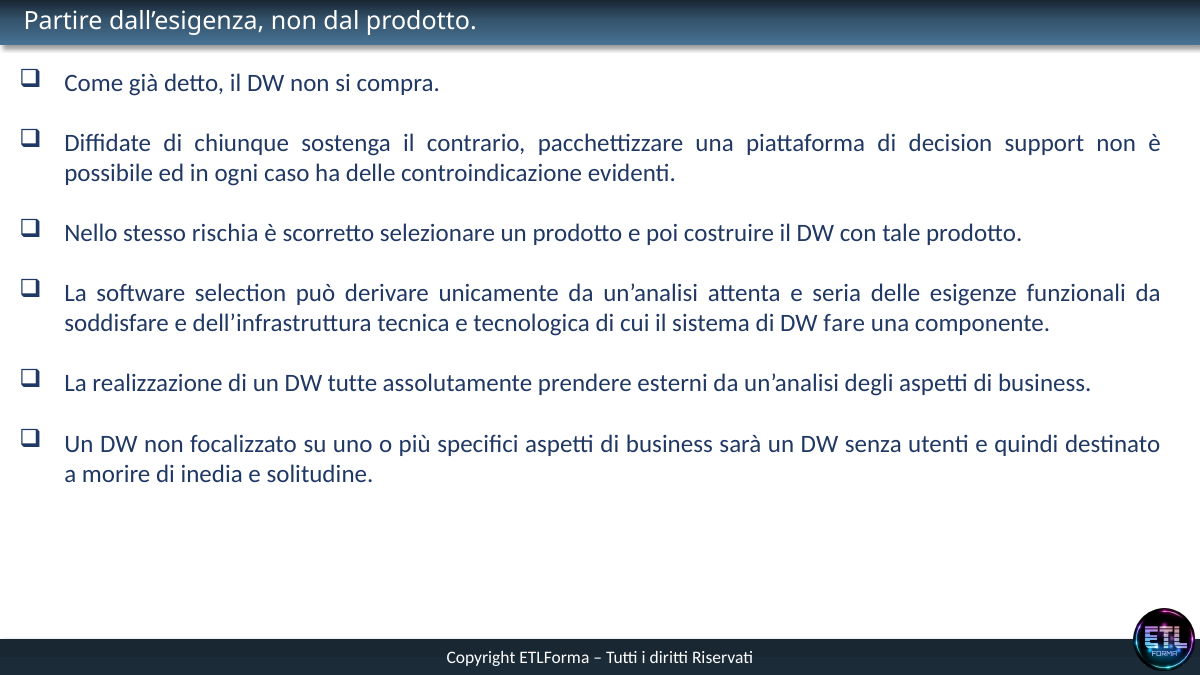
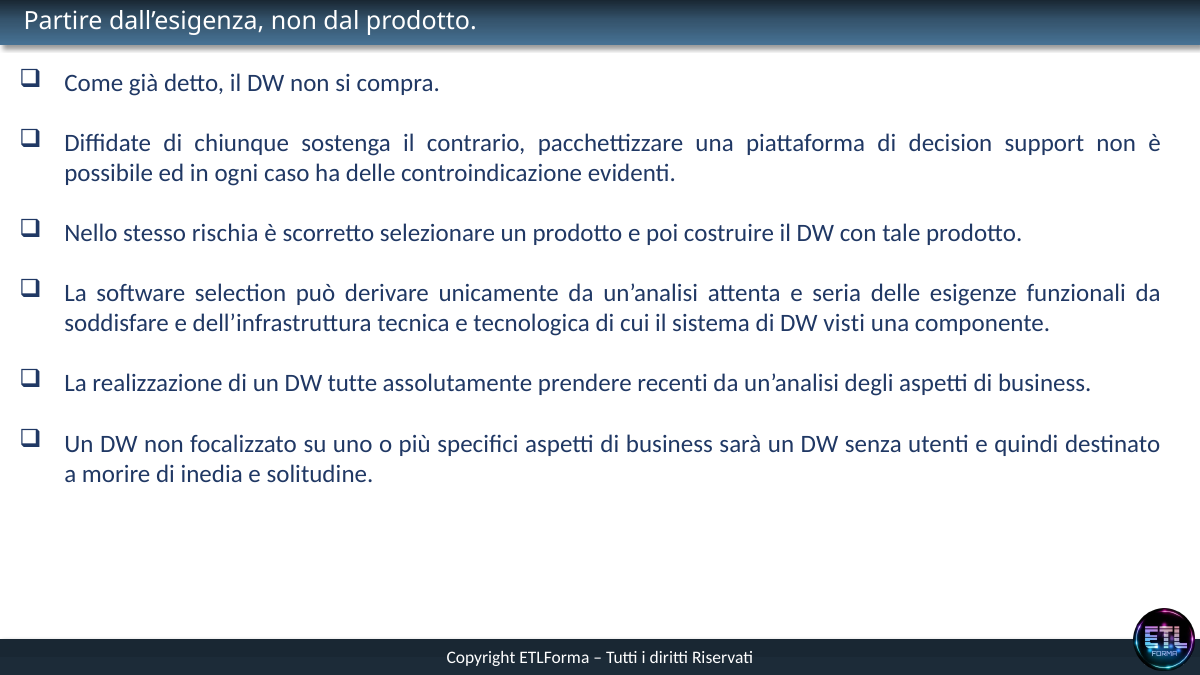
fare: fare -> visti (844, 324)
esterni: esterni -> recenti (673, 384)
